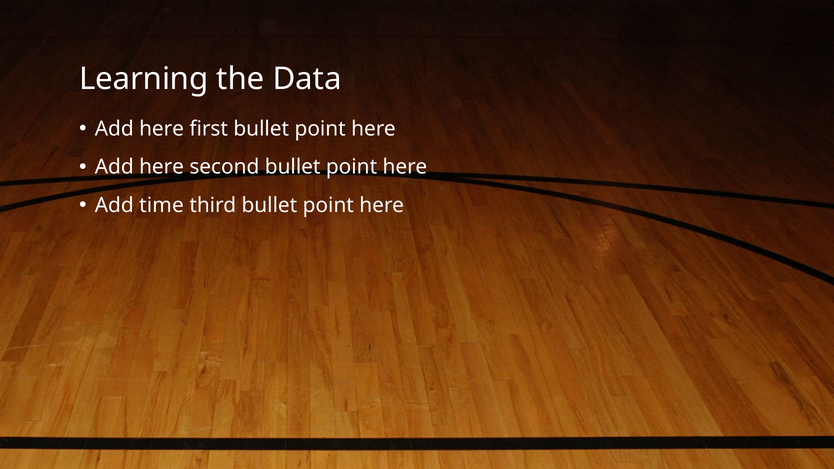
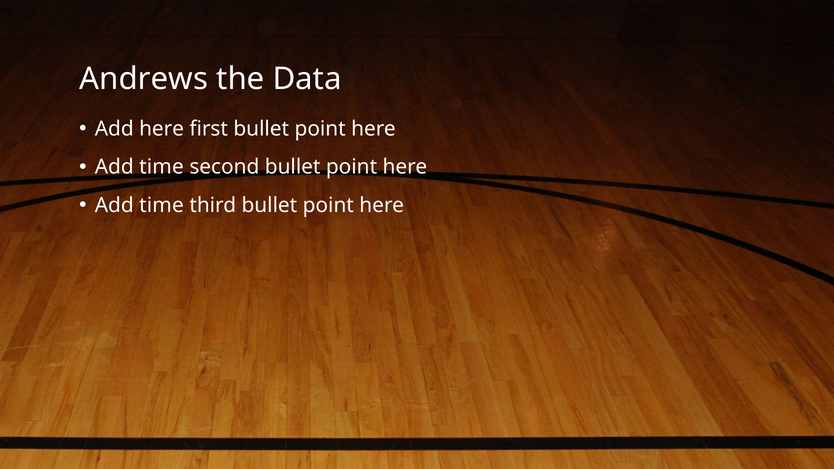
Learning: Learning -> Andrews (144, 79)
here: here -> time (161, 167)
